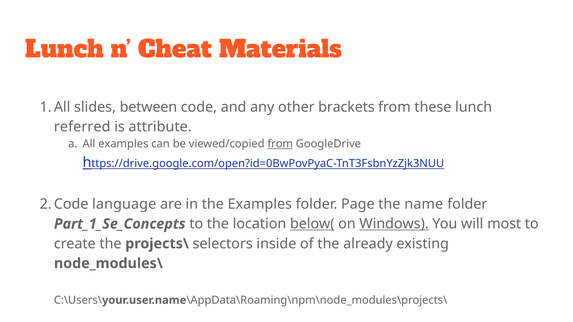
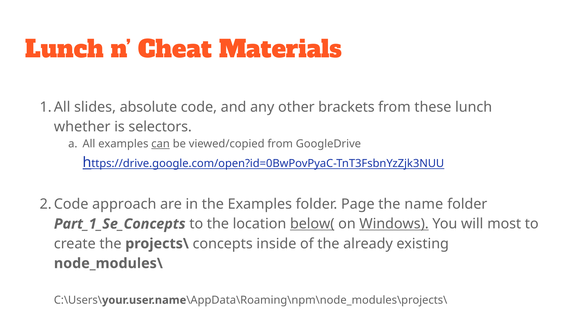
between: between -> absolute (148, 107)
referred: referred -> whether (82, 127)
attribute: attribute -> selectors (160, 127)
can underline: none -> present (161, 144)
from underline: present -> none (280, 144)
language: language -> approach (124, 204)
selectors: selectors -> concepts (223, 244)
